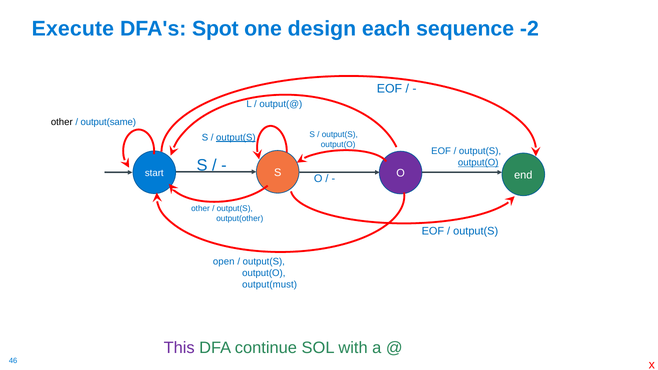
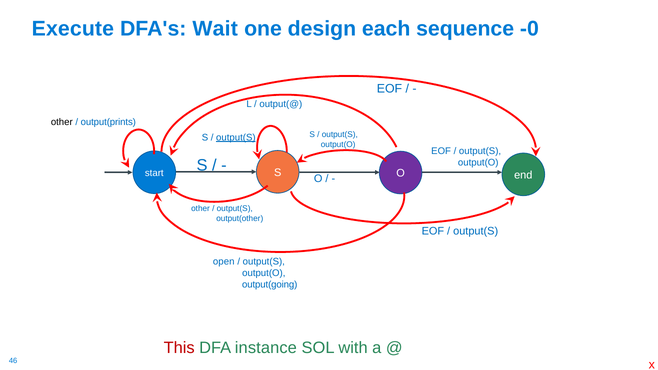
Spot: Spot -> Wait (215, 29)
-2: -2 -> -0 (529, 29)
output(same: output(same -> output(prints (108, 122)
output(O underline: present -> none (478, 163)
output(must: output(must -> output(going (270, 285)
This colour: purple -> red (179, 348)
continue: continue -> instance (266, 348)
